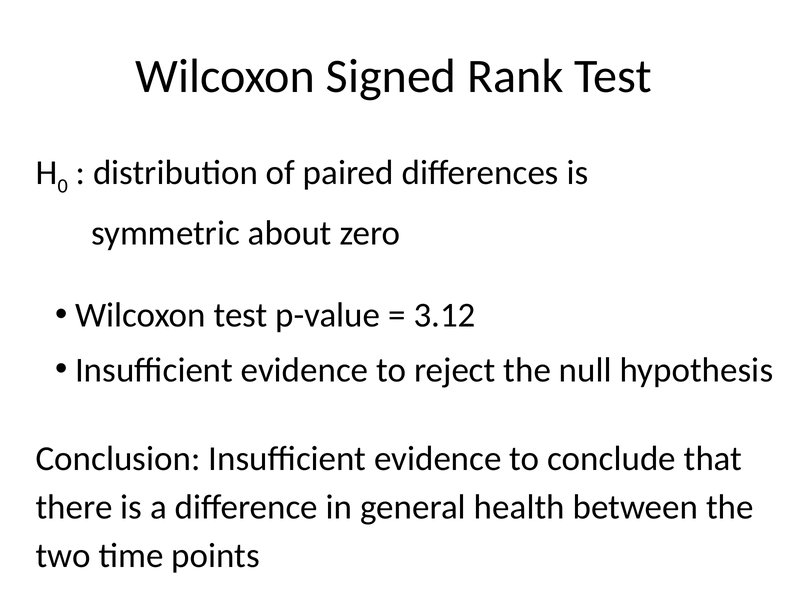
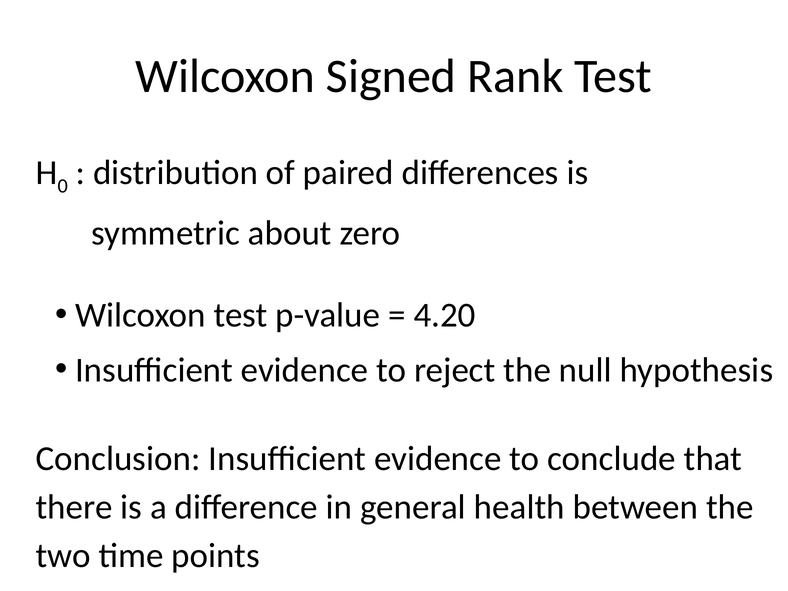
3.12: 3.12 -> 4.20 (445, 315)
